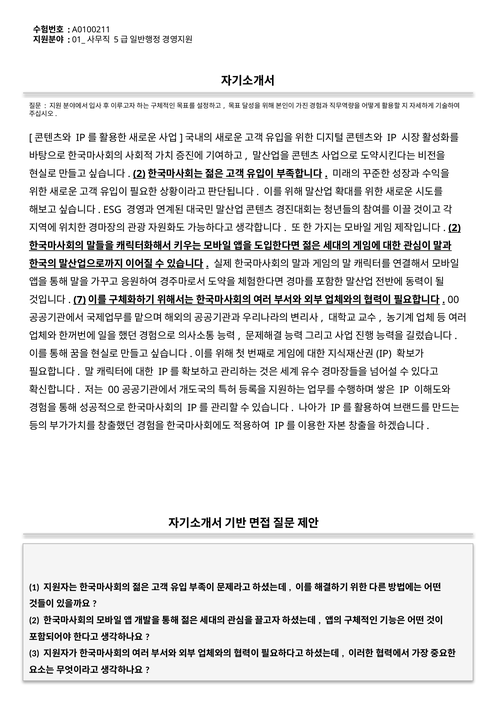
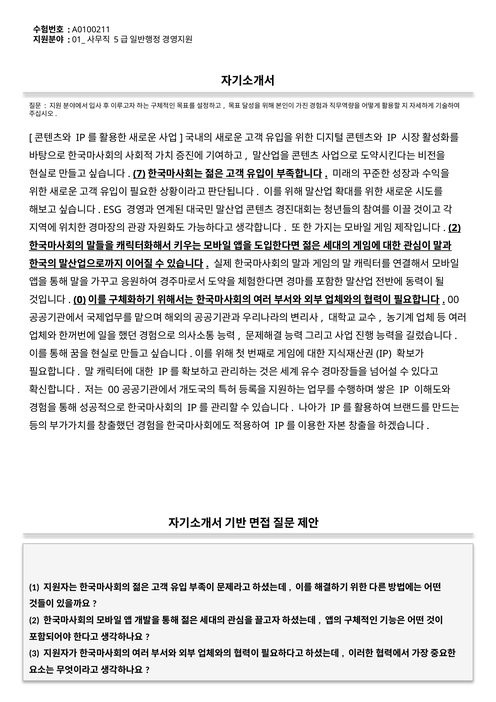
2: 2 -> 7 (139, 174)
7: 7 -> 0 (80, 300)
